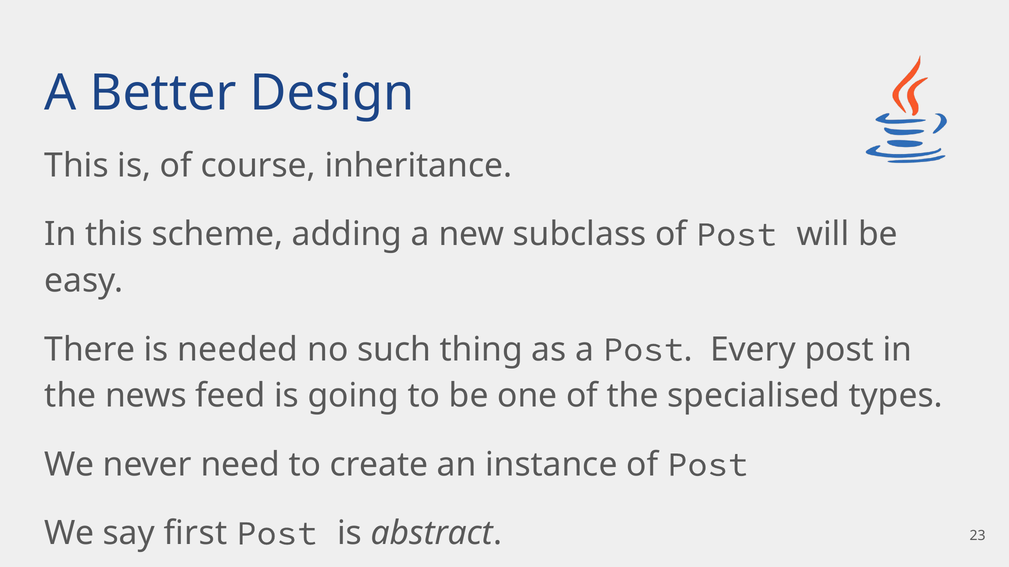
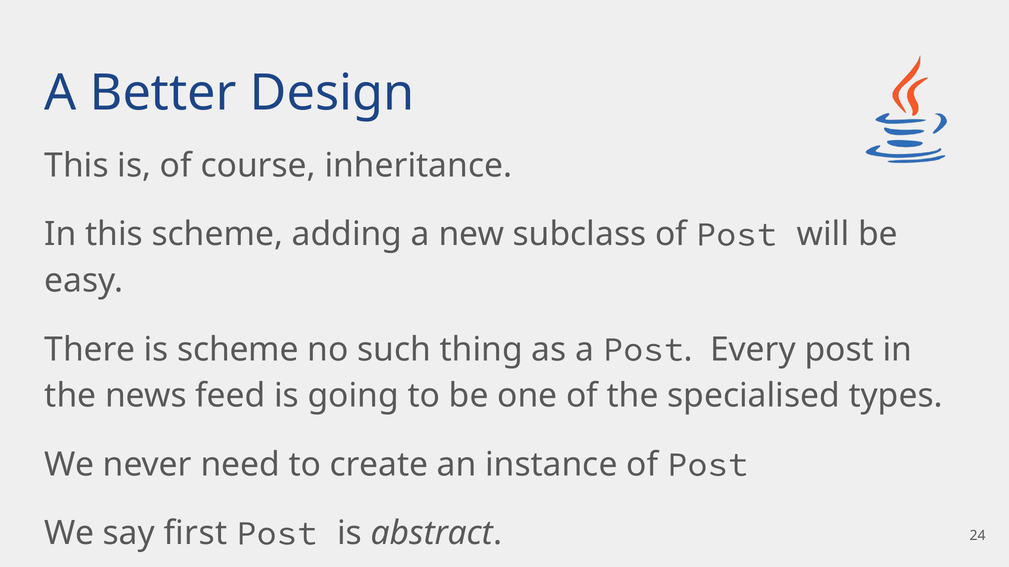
is needed: needed -> scheme (238, 350)
23: 23 -> 24 (978, 536)
